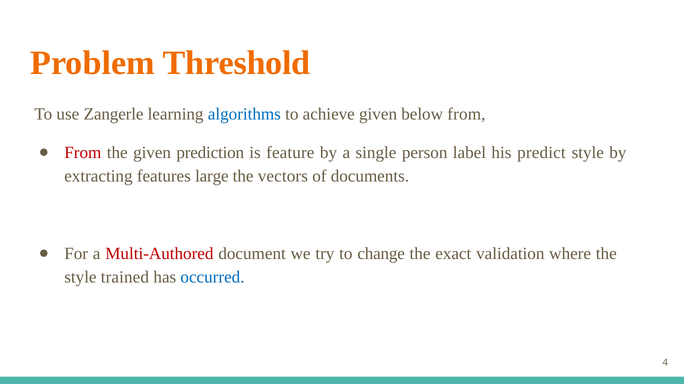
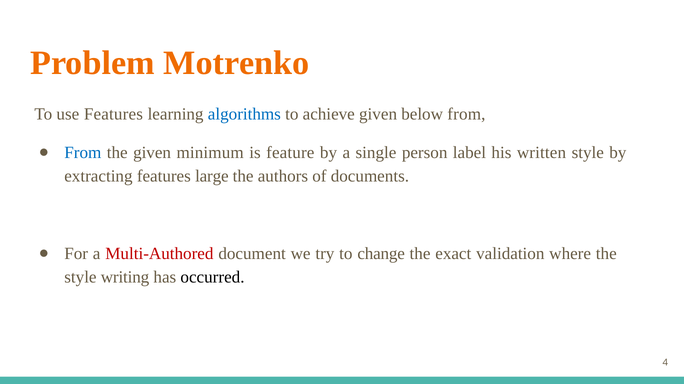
Threshold: Threshold -> Motrenko (236, 63)
use Zangerle: Zangerle -> Features (113, 114)
From colour: red -> blue (83, 153)
prediction: prediction -> minimum (210, 153)
predict: predict -> written (541, 153)
vectors: vectors -> authors (283, 177)
trained: trained -> writing (125, 278)
occurred colour: blue -> black (213, 278)
